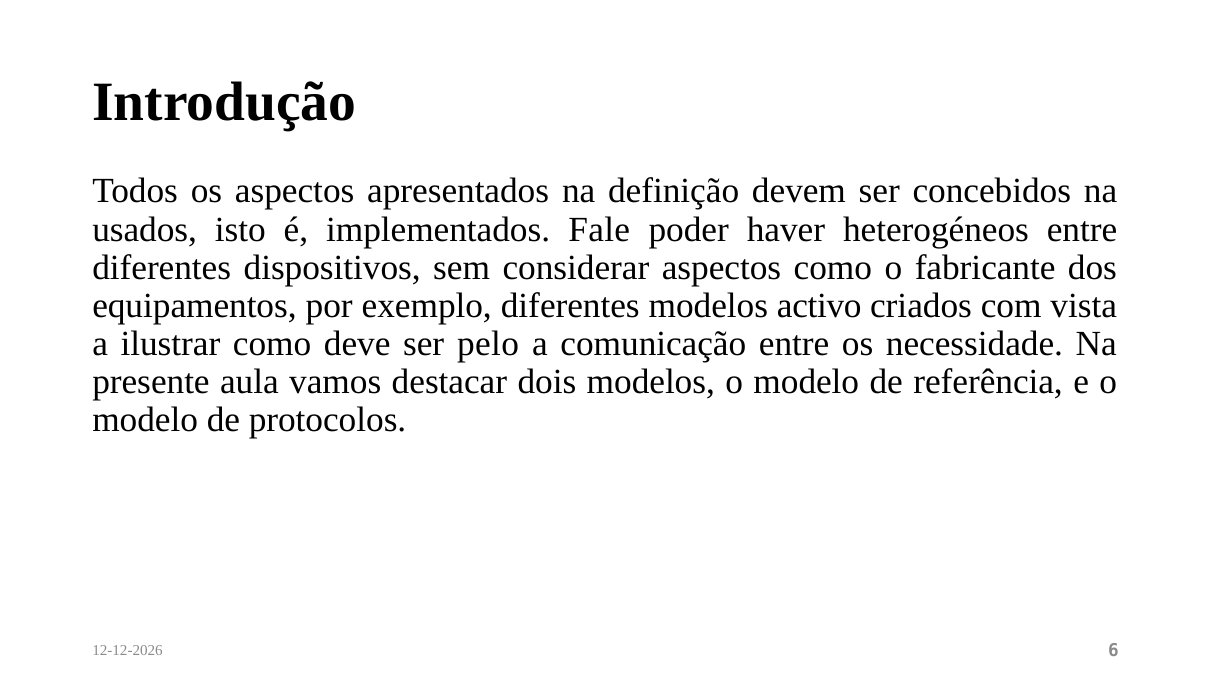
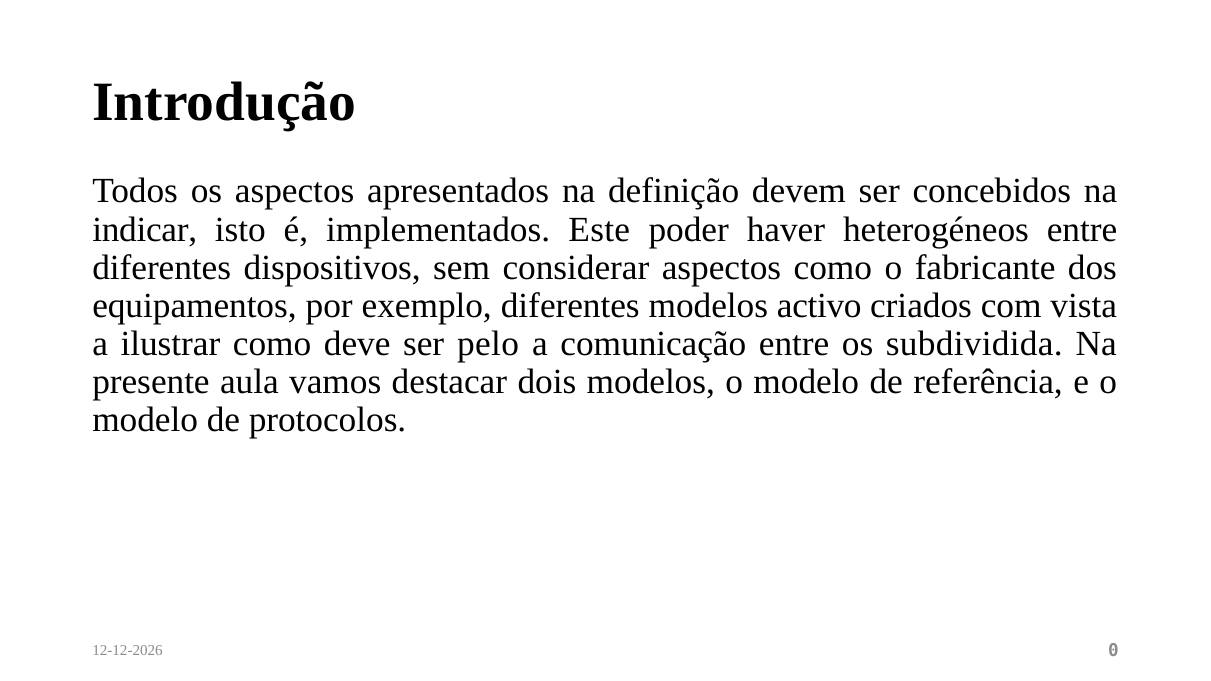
usados: usados -> indicar (145, 229)
Fale: Fale -> Este (599, 229)
necessidade: necessidade -> subdividida (974, 344)
6: 6 -> 0 (1113, 651)
